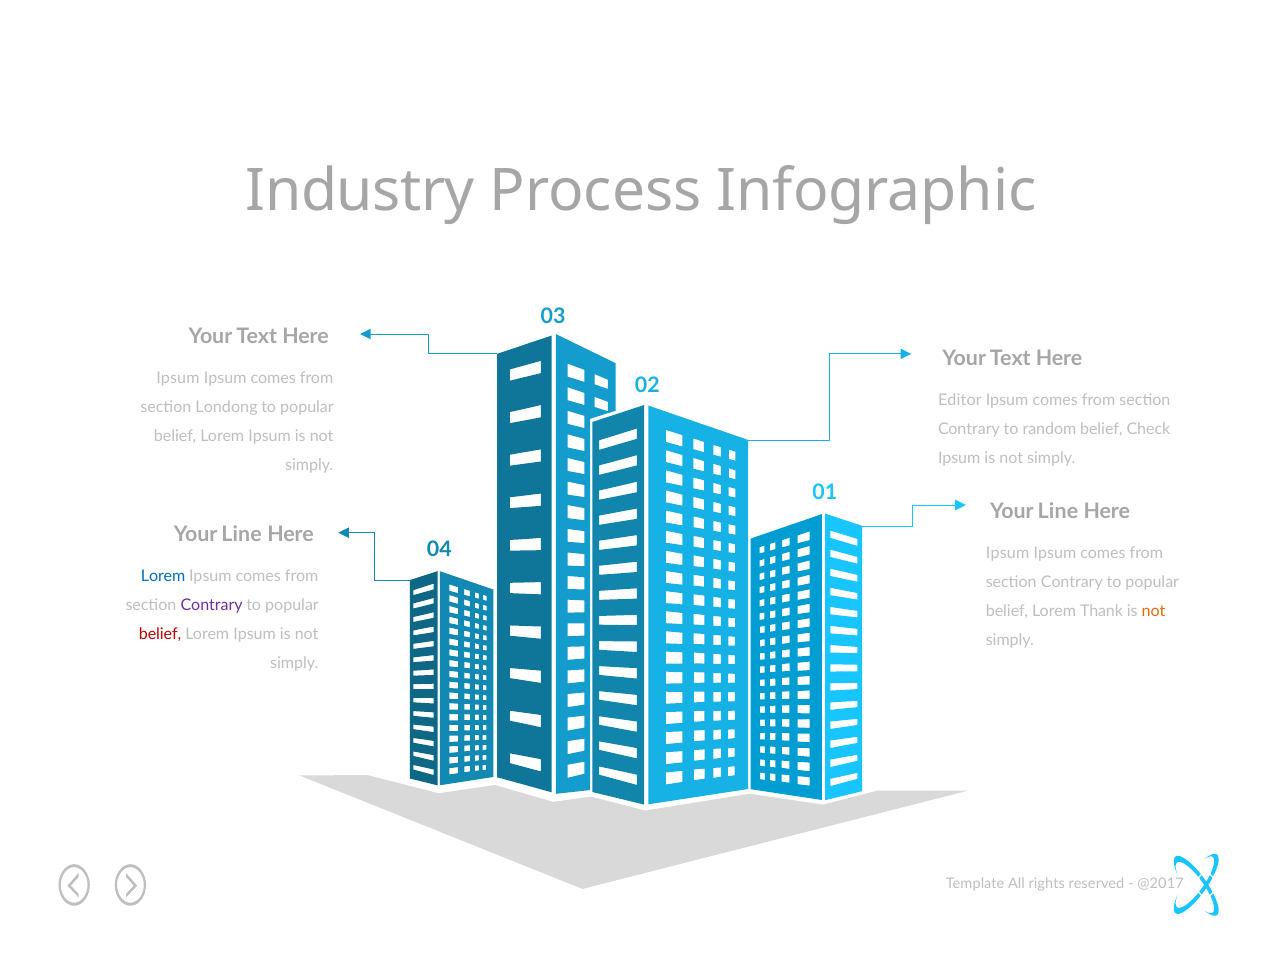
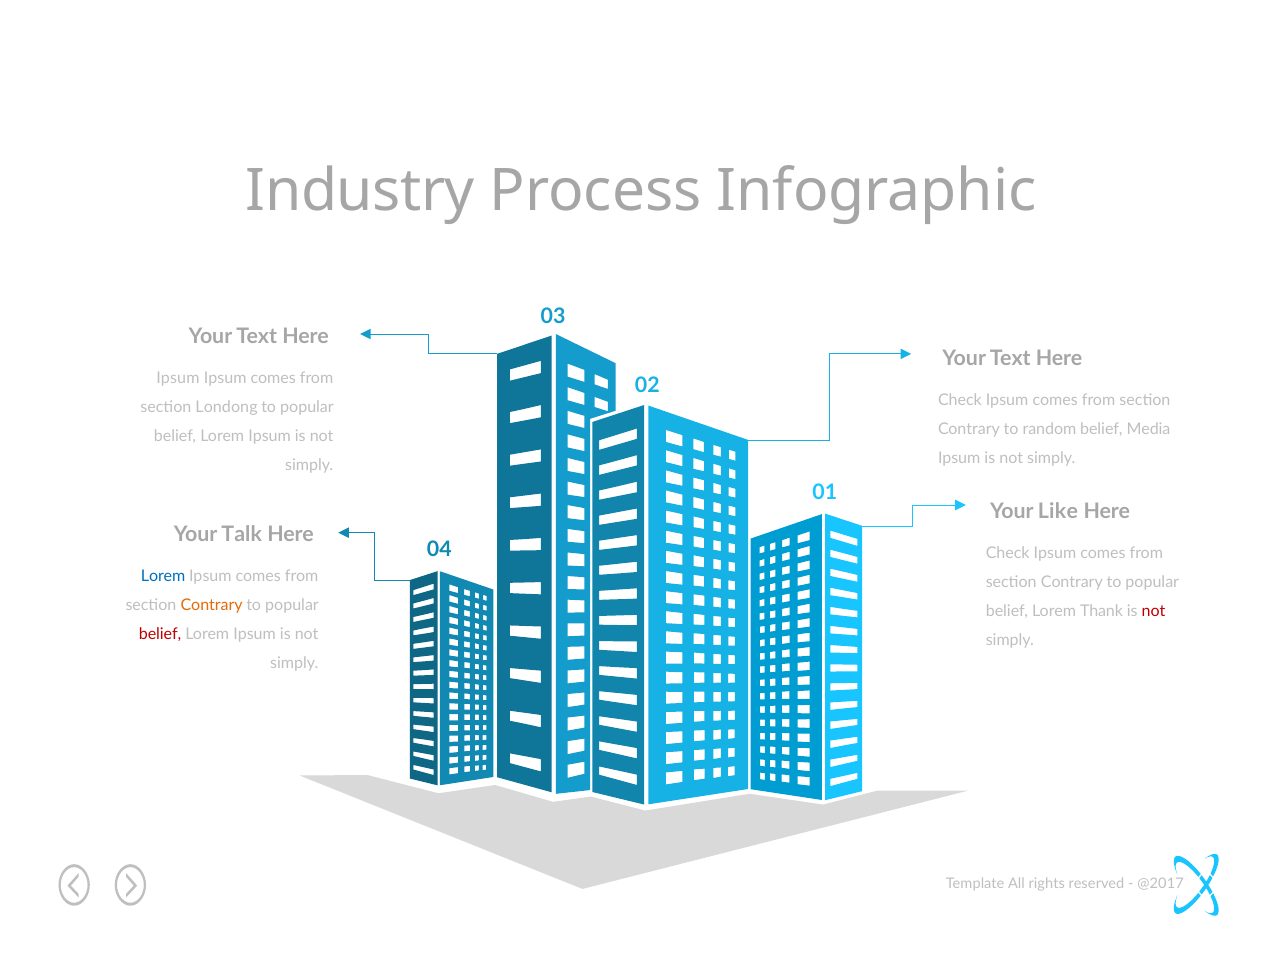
Editor: Editor -> Check (960, 400)
Check: Check -> Media (1148, 429)
Line: Line -> Like (1058, 512)
Line: Line -> Talk (242, 535)
Ipsum: Ipsum -> Check (1008, 554)
Contrary colour: purple -> orange (212, 606)
not colour: orange -> red (1154, 611)
